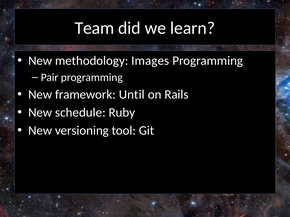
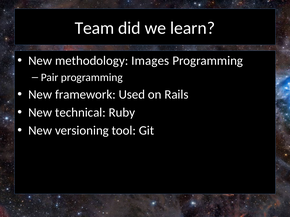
Until: Until -> Used (132, 95)
schedule: schedule -> technical (80, 113)
